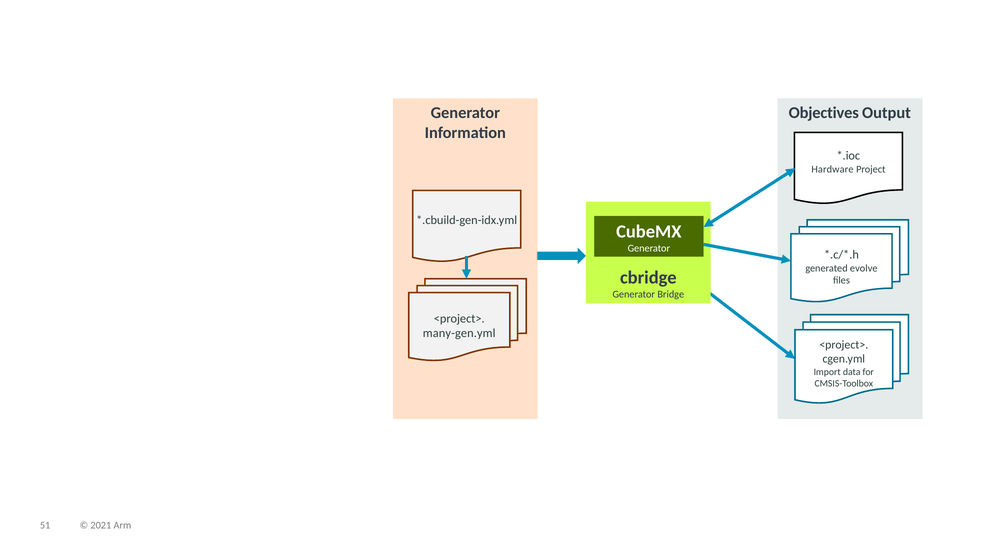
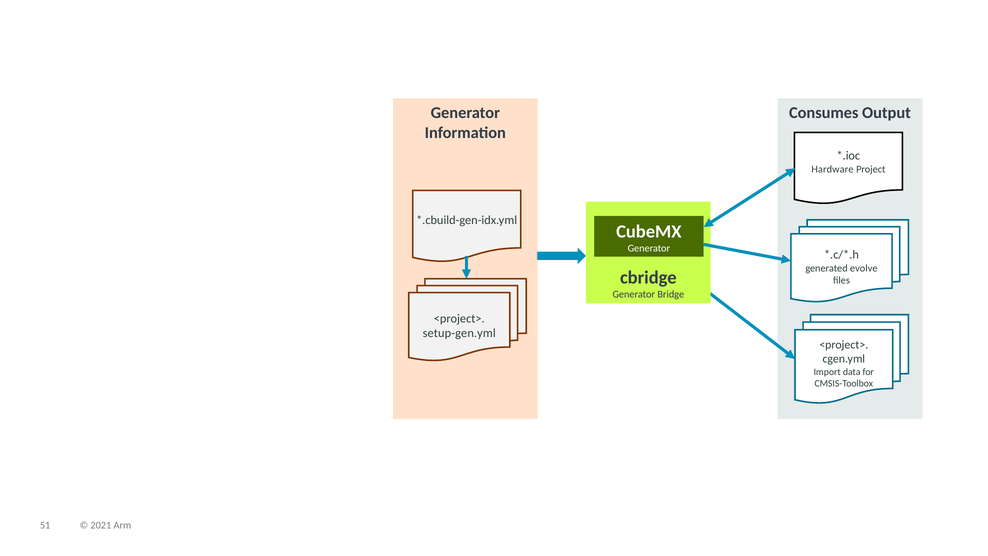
Objectives: Objectives -> Consumes (824, 113)
many-gen.yml: many-gen.yml -> setup-gen.yml (459, 333)
